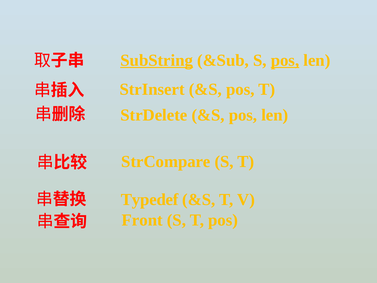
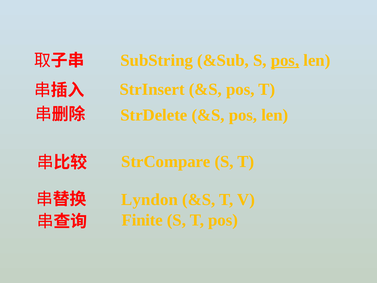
SubString underline: present -> none (157, 60)
Typedef: Typedef -> Lyndon (150, 199)
Front: Front -> Finite (142, 220)
